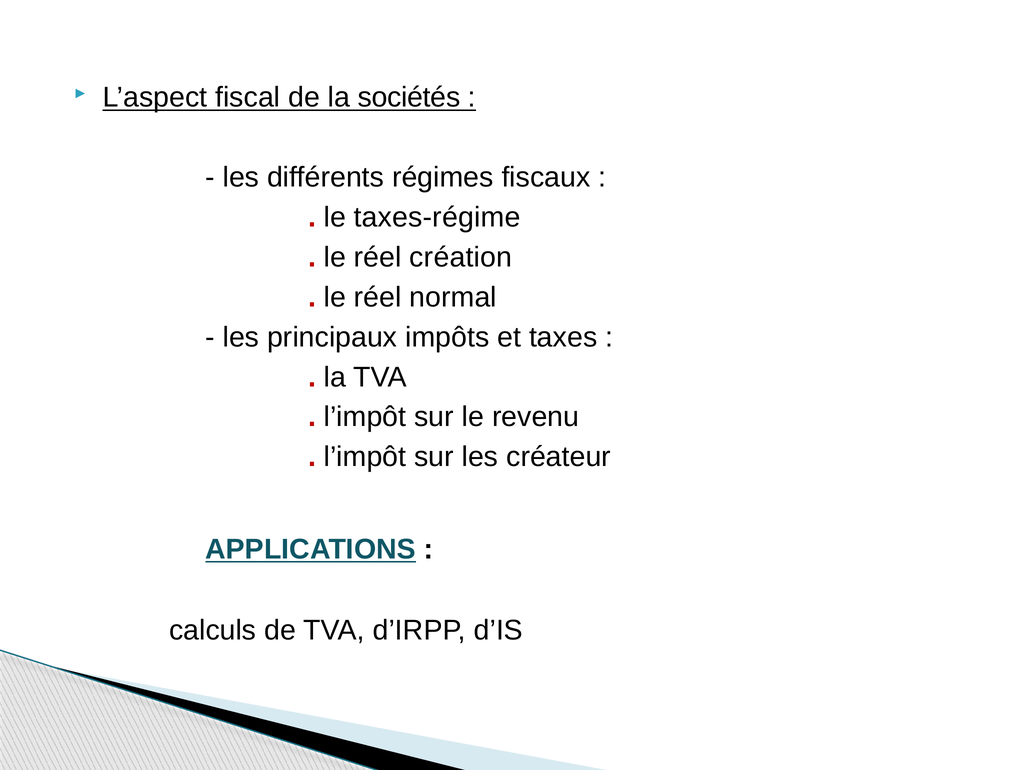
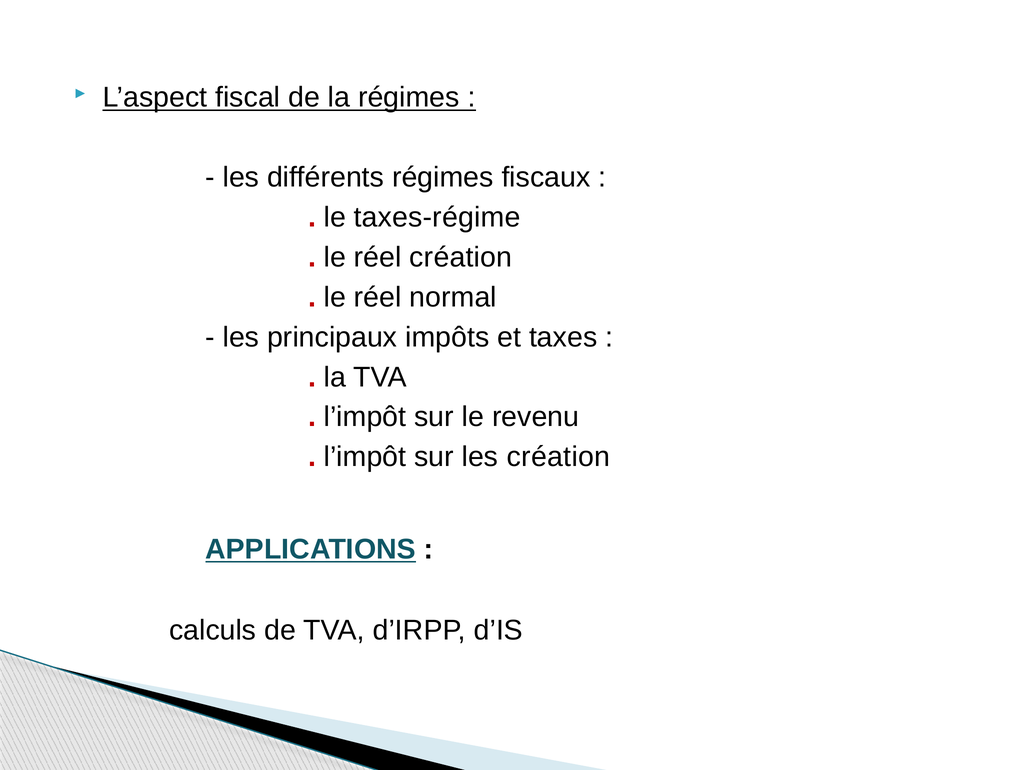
la sociétés: sociétés -> régimes (409, 98)
les créateur: créateur -> création (558, 457)
